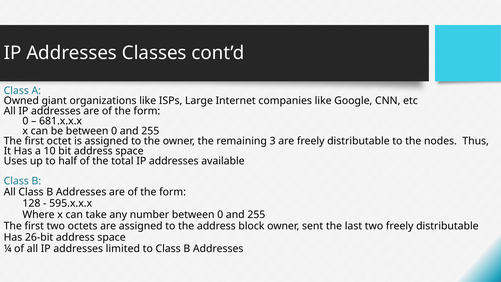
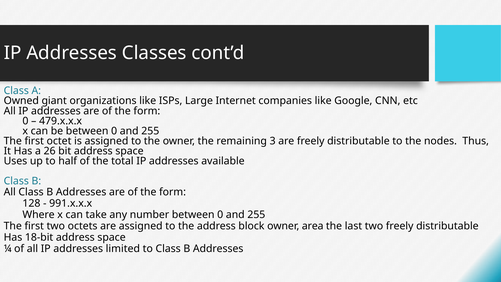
681.x.x.x: 681.x.x.x -> 479.x.x.x (61, 121)
10: 10 -> 26 (50, 151)
595.x.x.x: 595.x.x.x -> 991.x.x.x (71, 203)
sent: sent -> area (313, 226)
26-bit: 26-bit -> 18-bit (39, 237)
